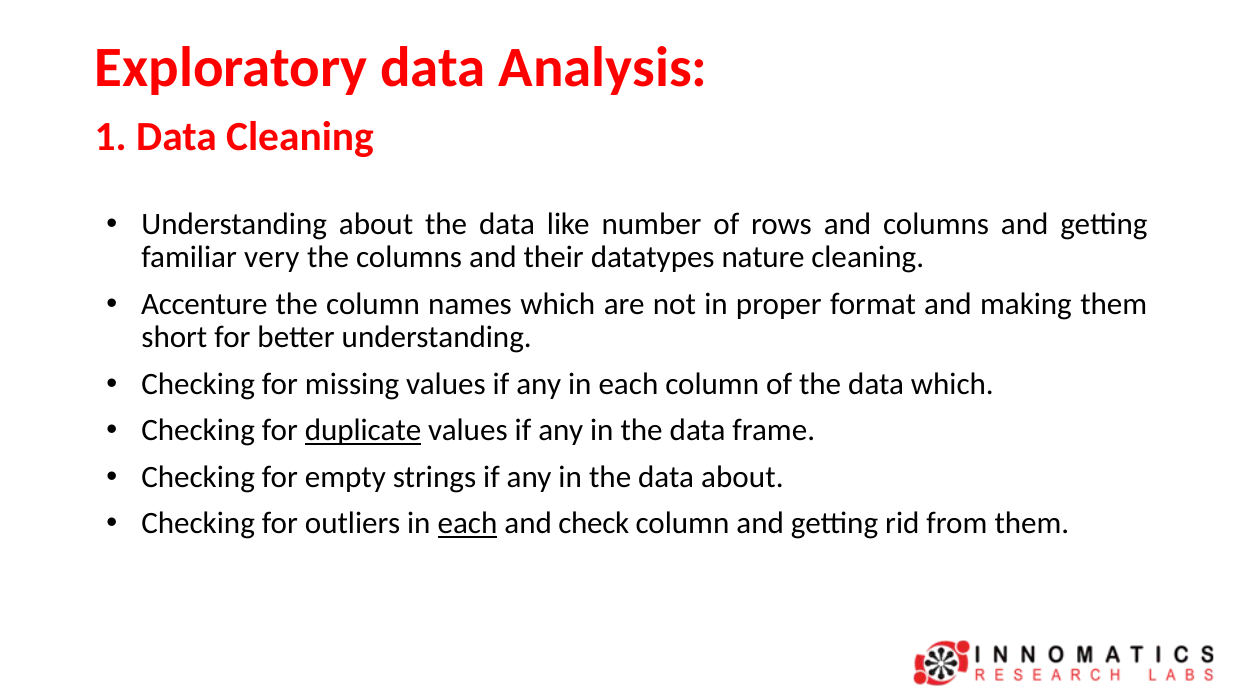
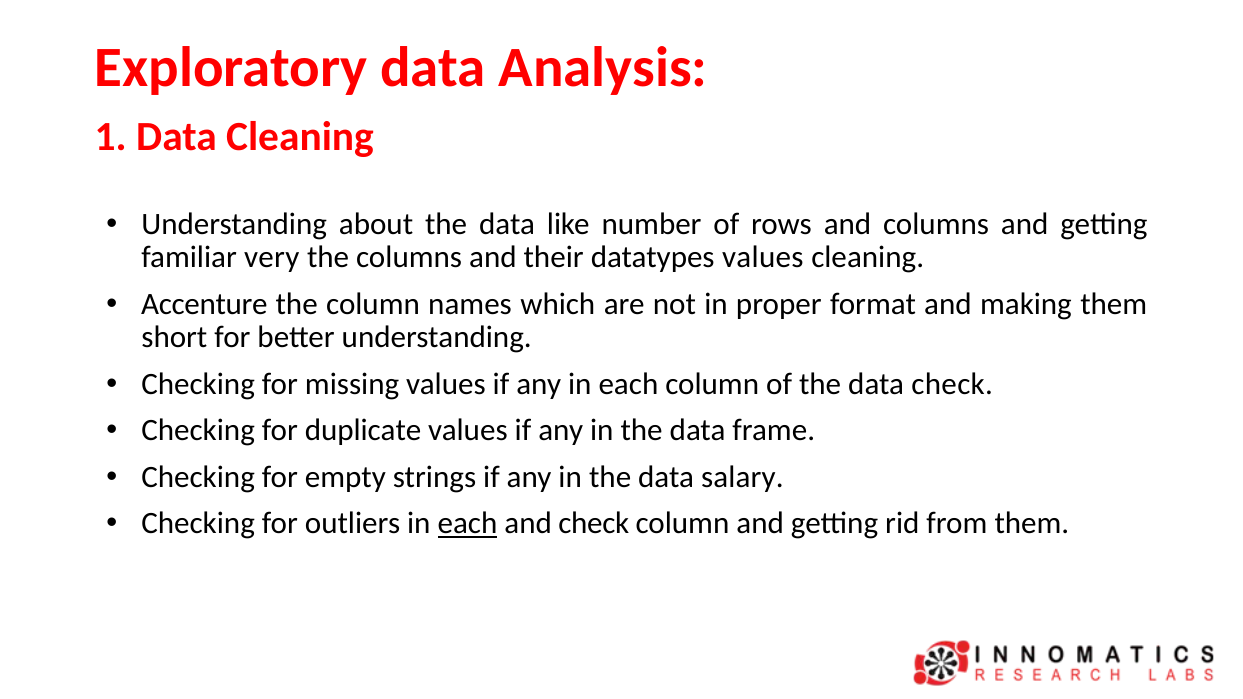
datatypes nature: nature -> values (763, 258)
data which: which -> check (952, 384)
duplicate underline: present -> none (363, 431)
data about: about -> salary (742, 477)
